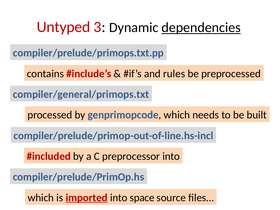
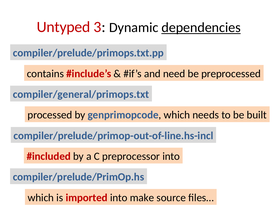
rules: rules -> need (174, 74)
imported underline: present -> none (87, 198)
space: space -> make (142, 198)
